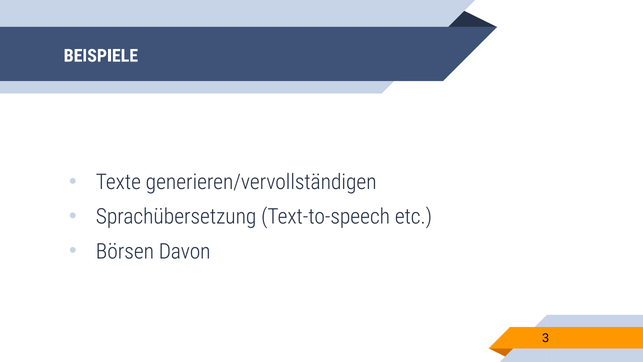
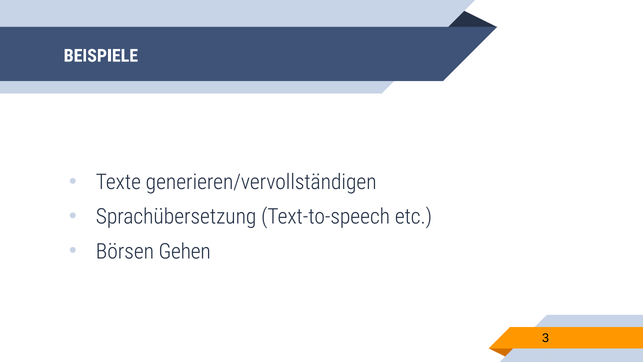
Davon: Davon -> Gehen (185, 251)
